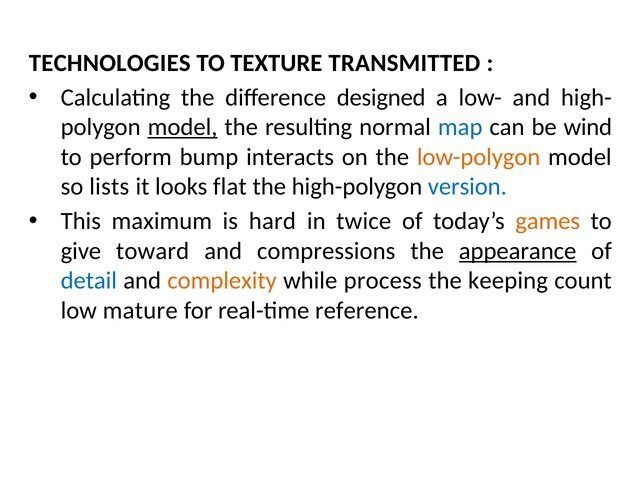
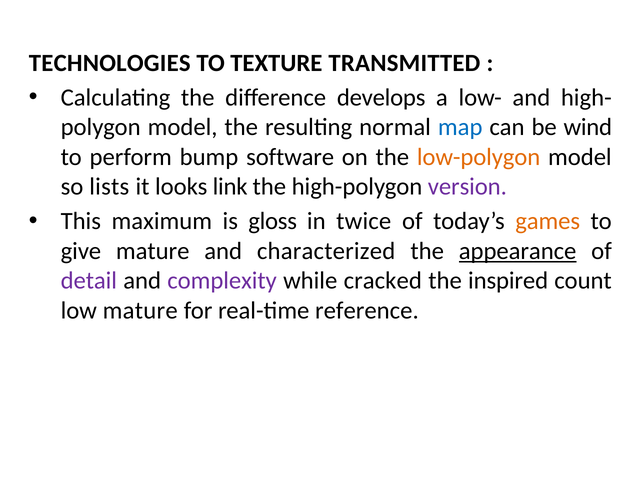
designed: designed -> develops (381, 98)
model underline: present -> none (183, 127)
interacts: interacts -> software (290, 157)
flat: flat -> link (230, 187)
version colour: blue -> purple (467, 187)
hard: hard -> gloss (273, 221)
give toward: toward -> mature (153, 251)
compressions: compressions -> characterized (326, 251)
detail colour: blue -> purple (89, 281)
complexity colour: orange -> purple (222, 281)
process: process -> cracked (383, 281)
keeping: keeping -> inspired (508, 281)
